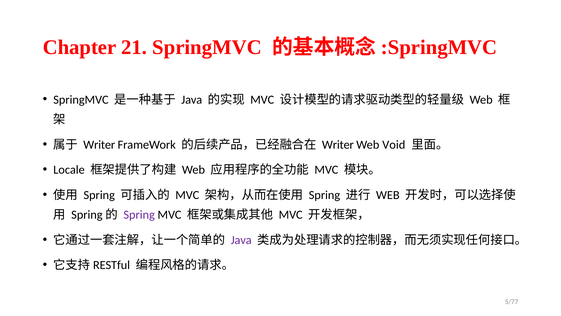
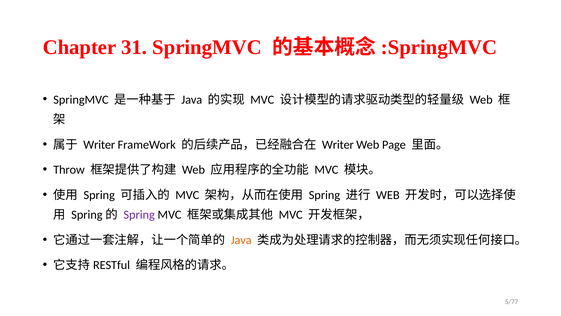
21: 21 -> 31 (134, 47)
Void: Void -> Page (394, 144)
Locale: Locale -> Throw (69, 170)
Java colour: purple -> orange (241, 240)
